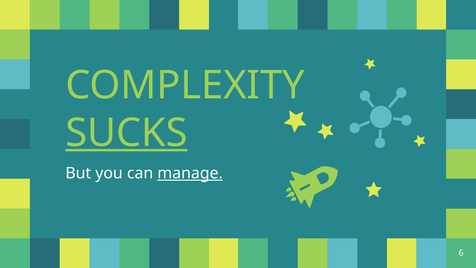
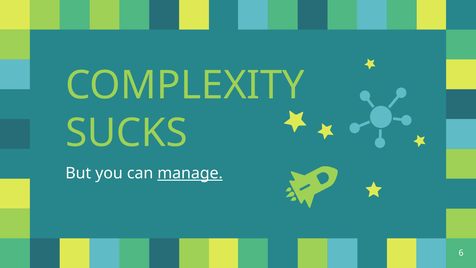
SUCKS underline: present -> none (126, 133)
